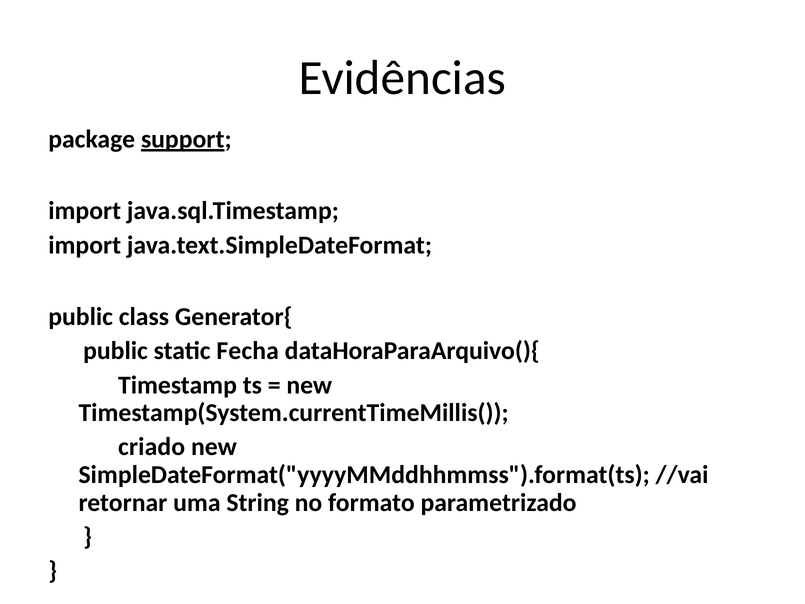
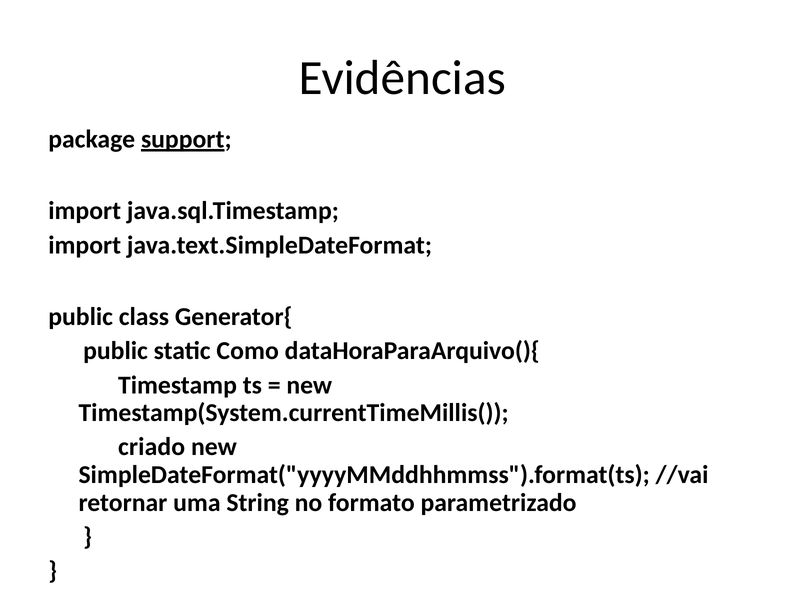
Fecha: Fecha -> Como (248, 351)
